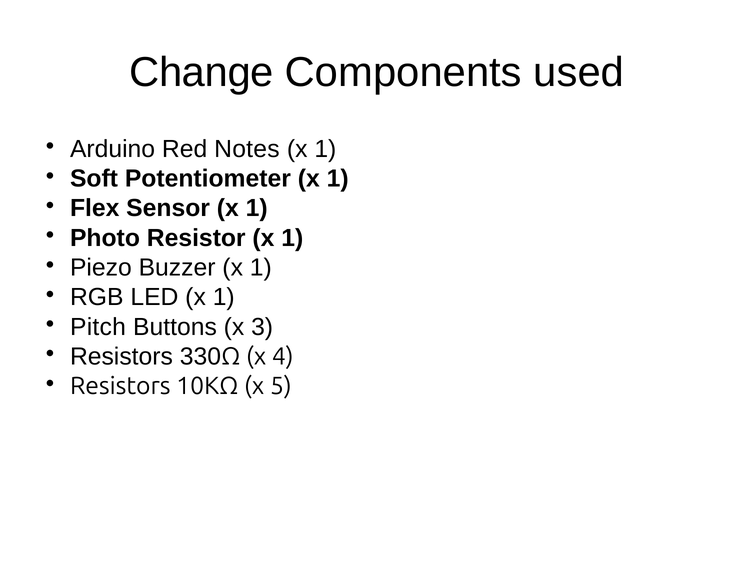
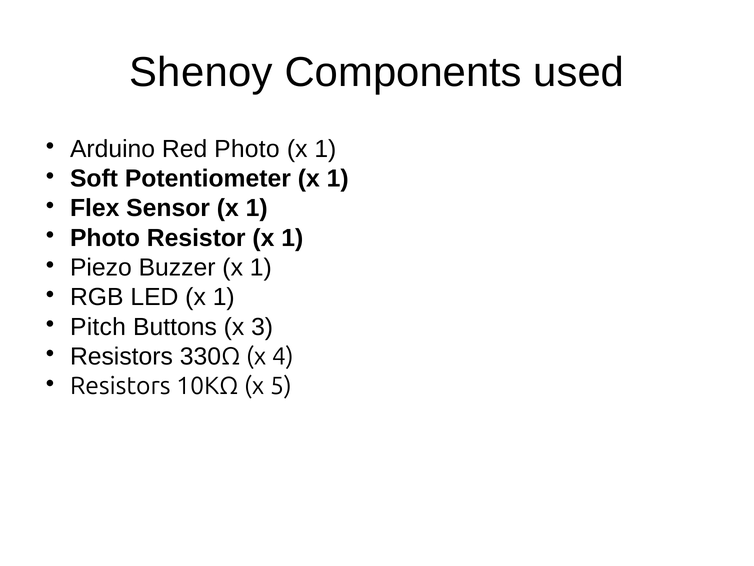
Change: Change -> Shenoy (201, 73)
Red Notes: Notes -> Photo (247, 149)
